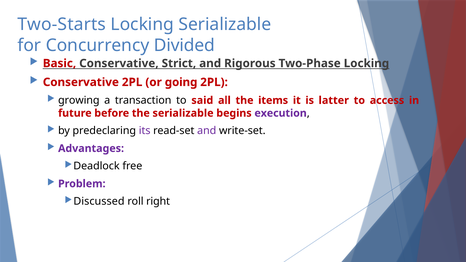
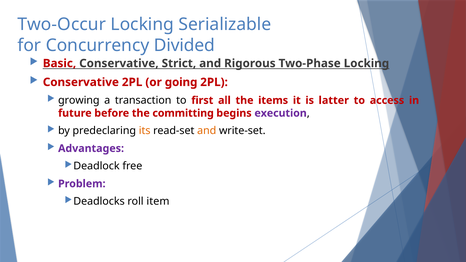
Two-Starts: Two-Starts -> Two-Occur (62, 24)
said: said -> first (202, 100)
the serializable: serializable -> committing (183, 113)
its colour: purple -> orange (145, 131)
and colour: purple -> orange (207, 131)
Discussed: Discussed -> Deadlocks (99, 201)
right: right -> item (158, 201)
